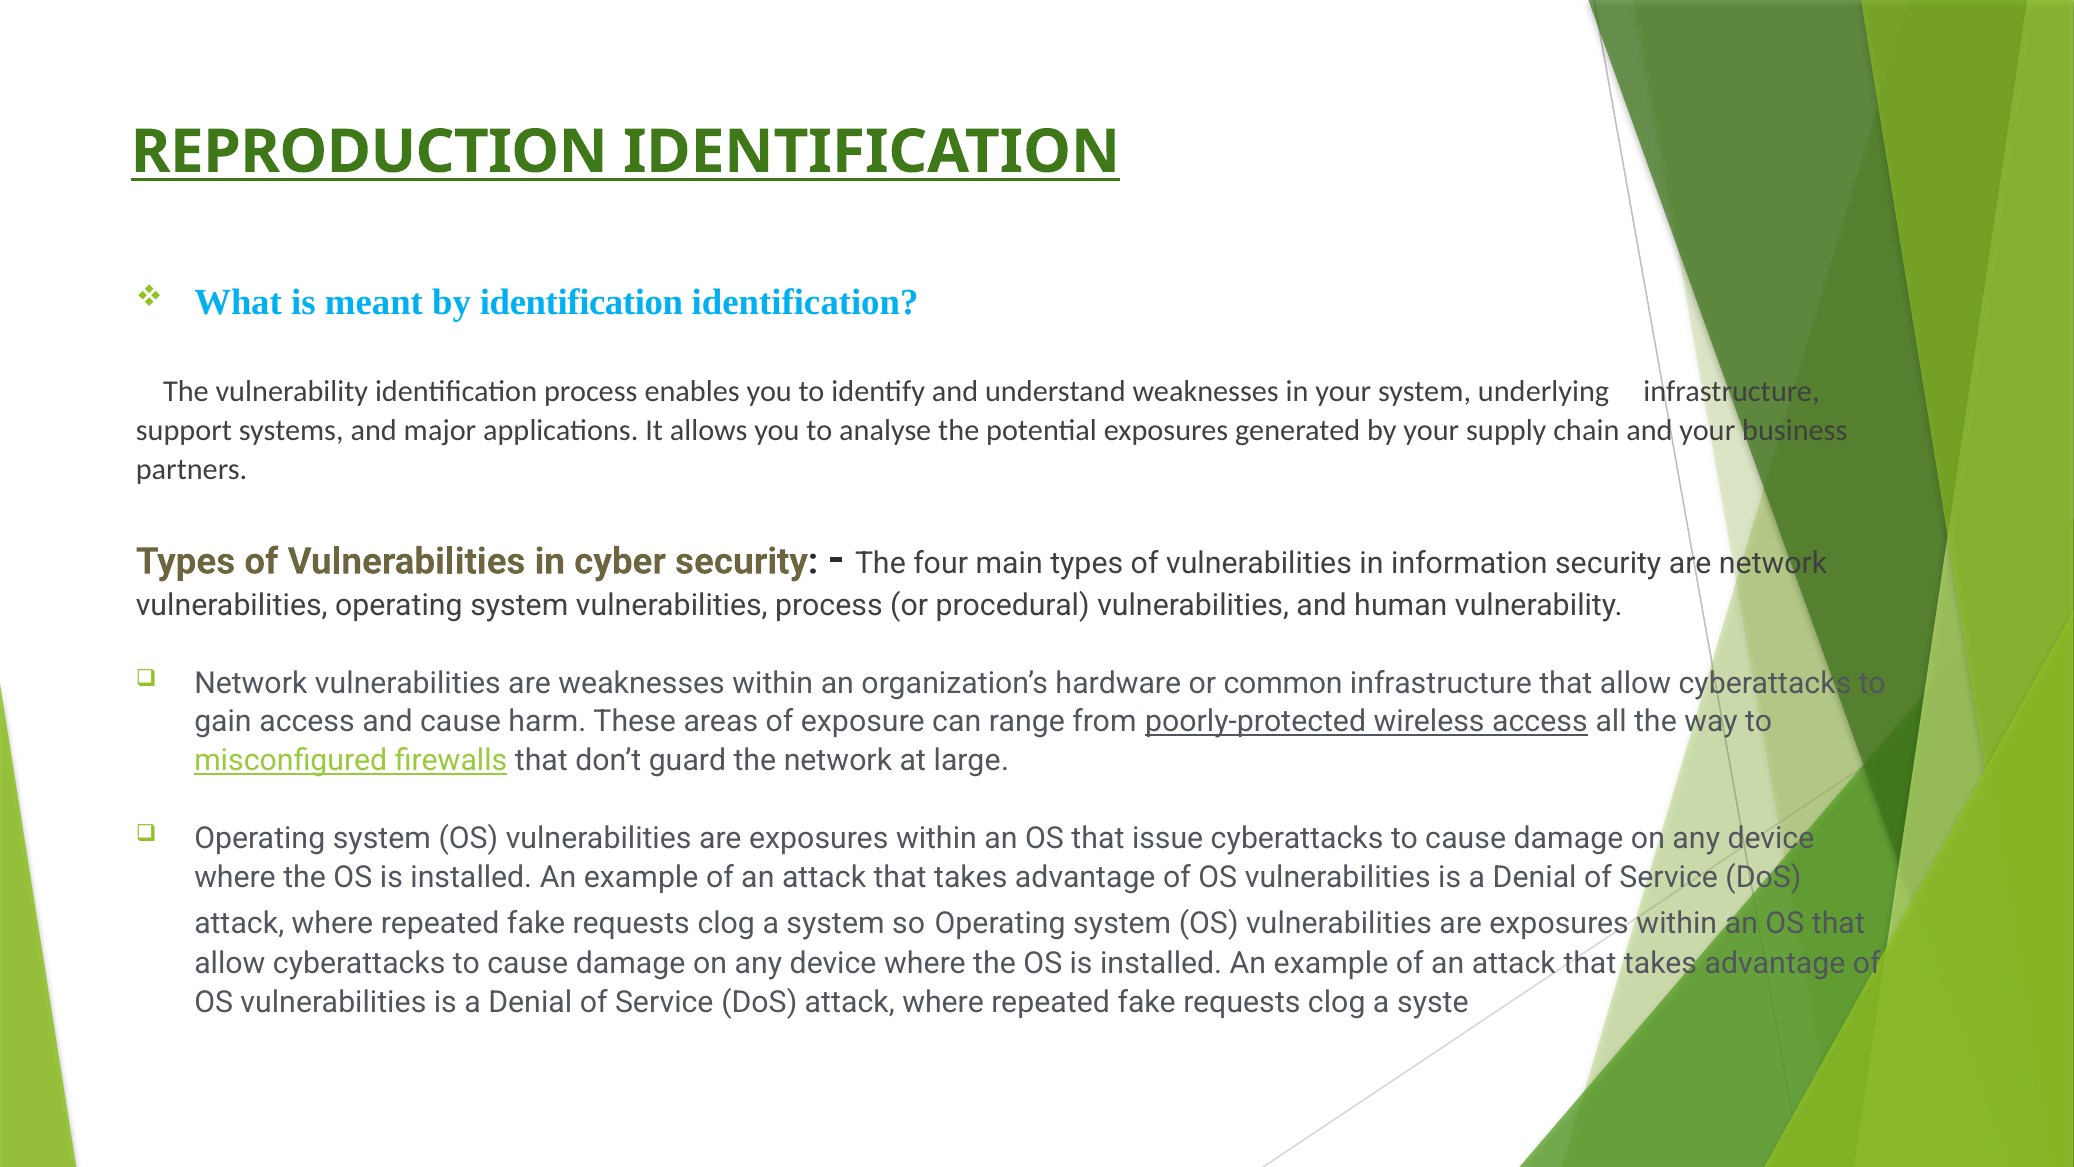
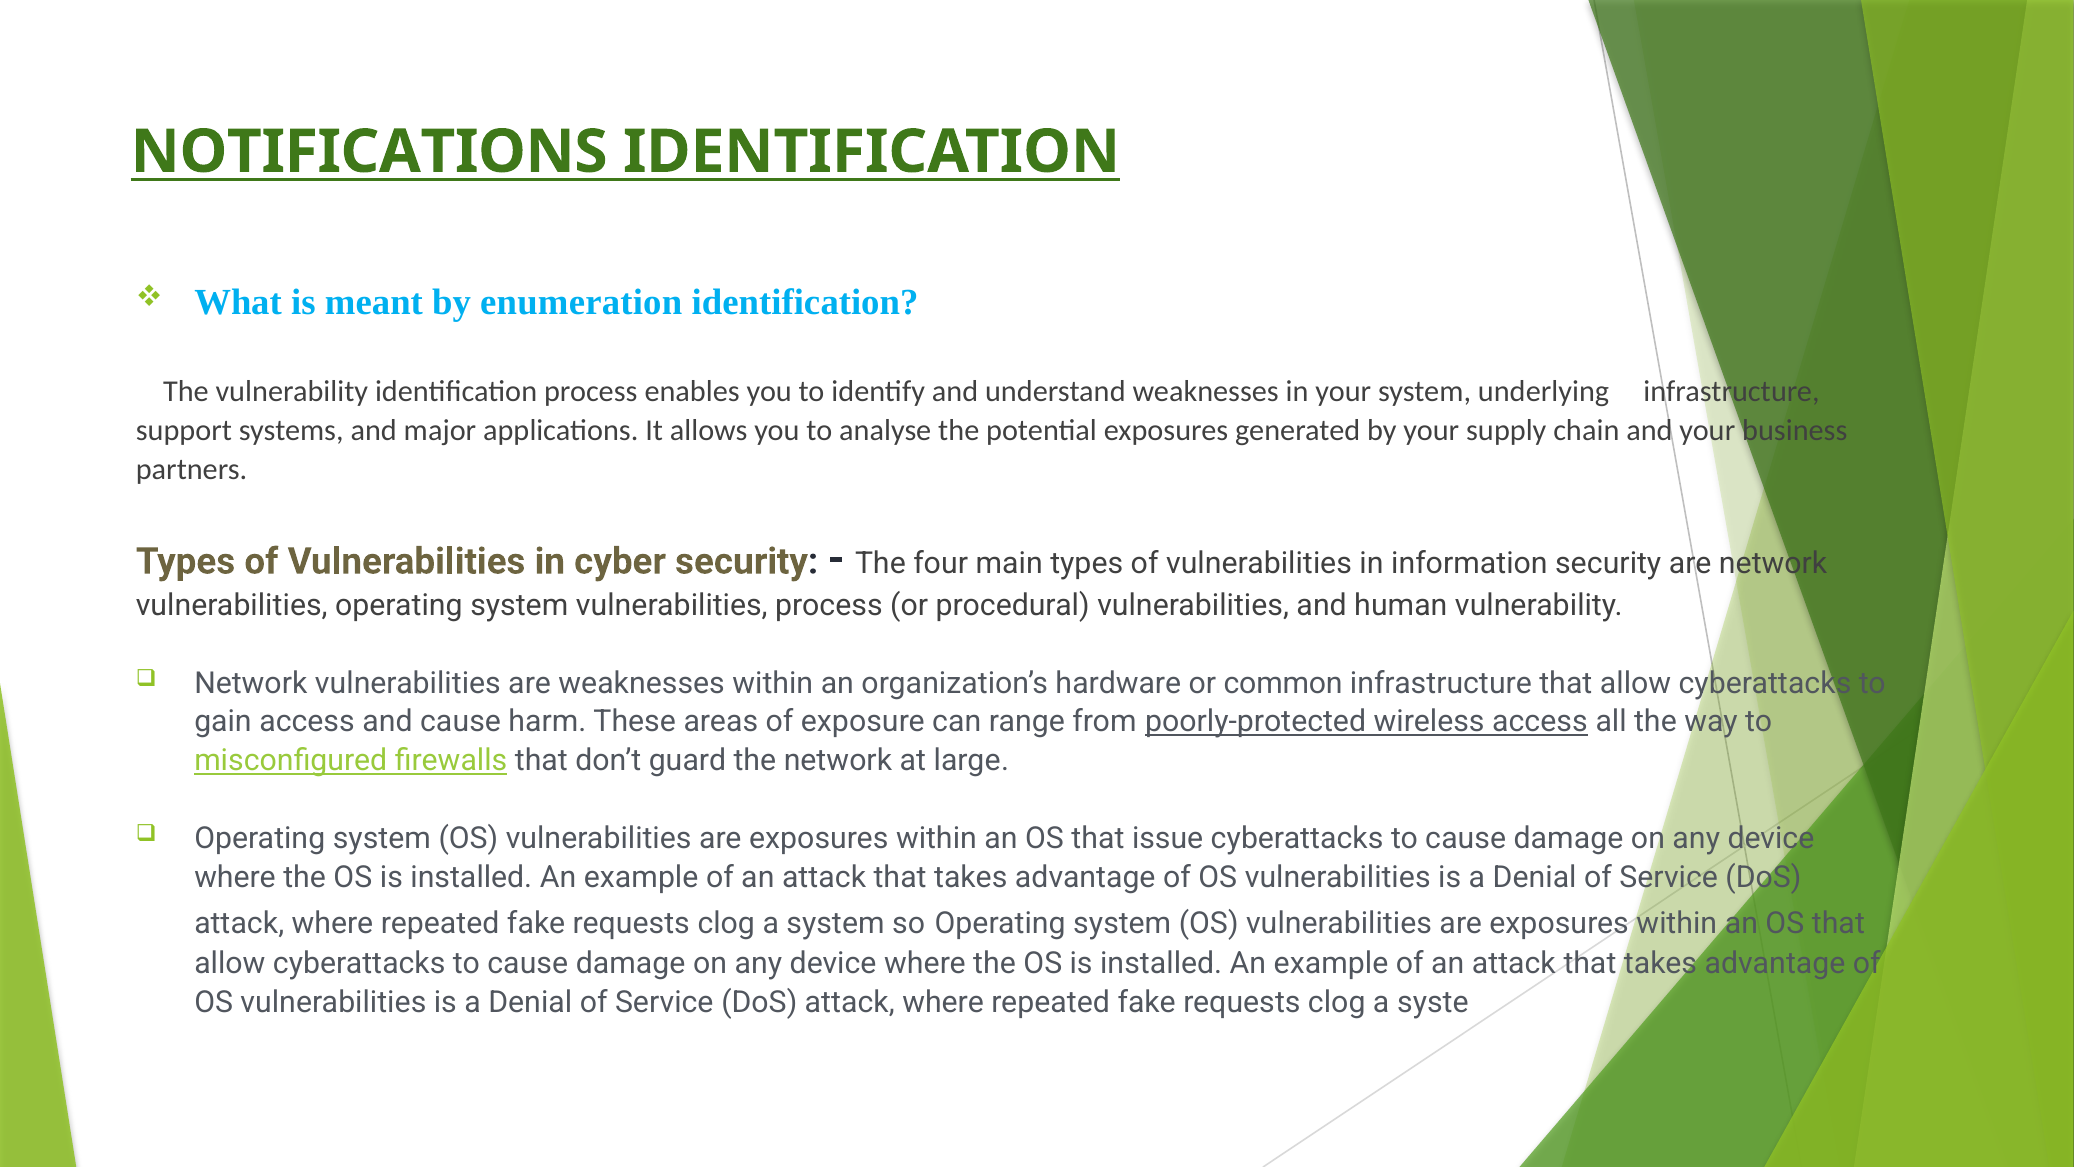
REPRODUCTION: REPRODUCTION -> NOTIFICATIONS (369, 152)
by identification: identification -> enumeration (581, 302)
